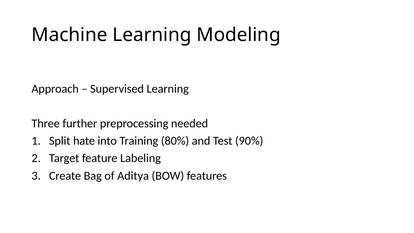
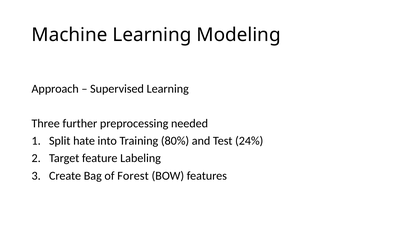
90%: 90% -> 24% (249, 141)
Aditya: Aditya -> Forest (133, 176)
